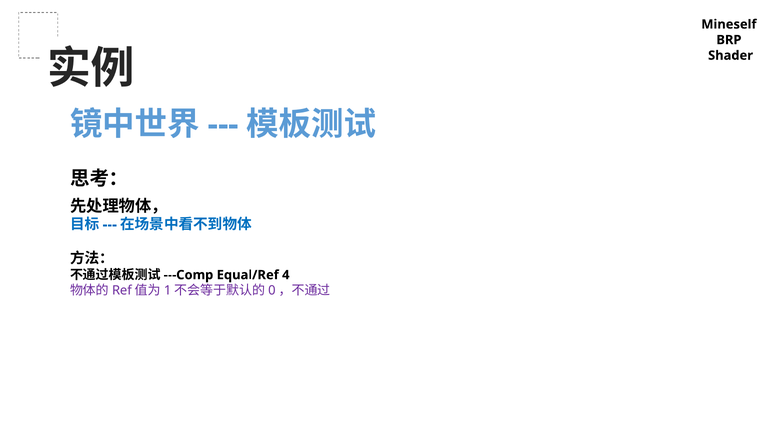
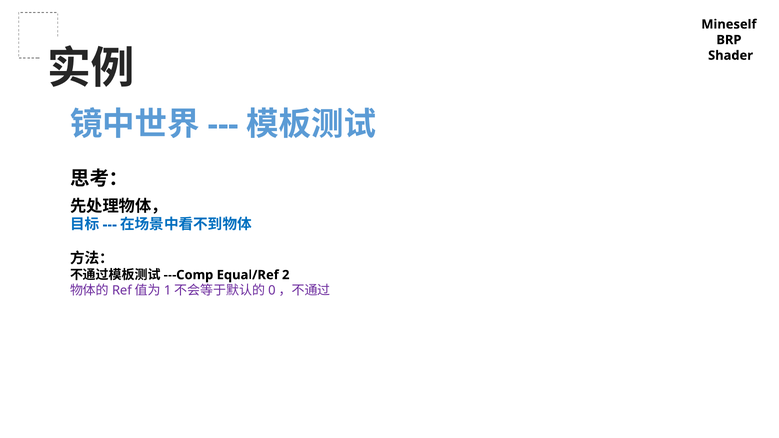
4: 4 -> 2 (286, 275)
